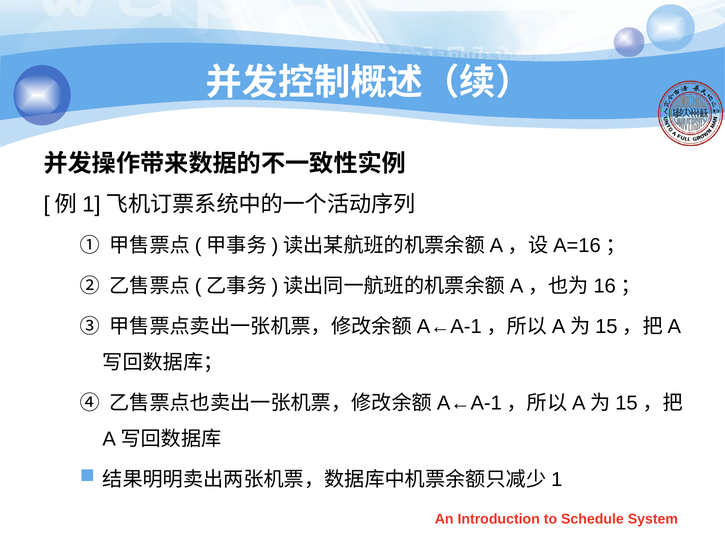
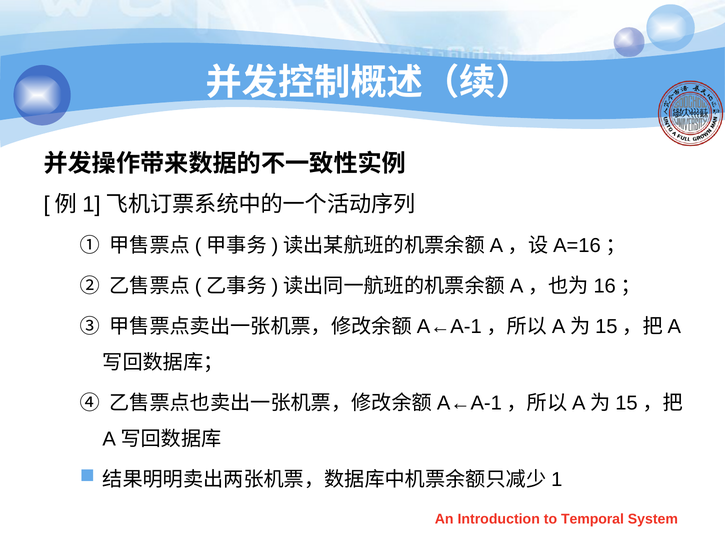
Schedule: Schedule -> Temporal (592, 519)
